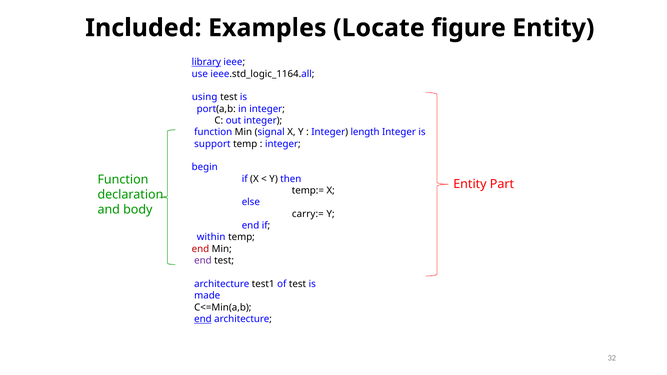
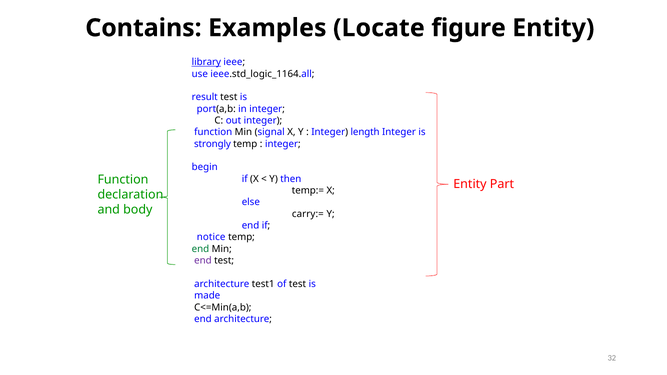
Included: Included -> Contains (143, 28)
using: using -> result (205, 97)
support: support -> strongly (212, 144)
within: within -> notice (211, 237)
end colour: red -> green (200, 249)
end underline: present -> none (203, 319)
